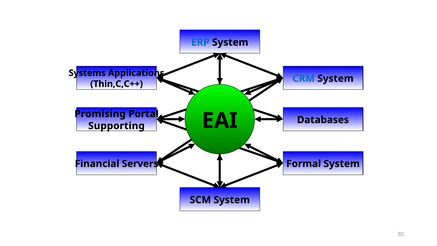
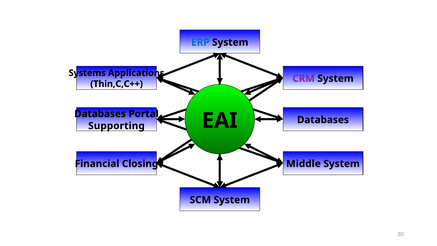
CRM colour: blue -> purple (304, 78)
Promising: Promising -> Databases (100, 114)
Servers: Servers -> Closing (140, 164)
Formal: Formal -> Middle (304, 164)
